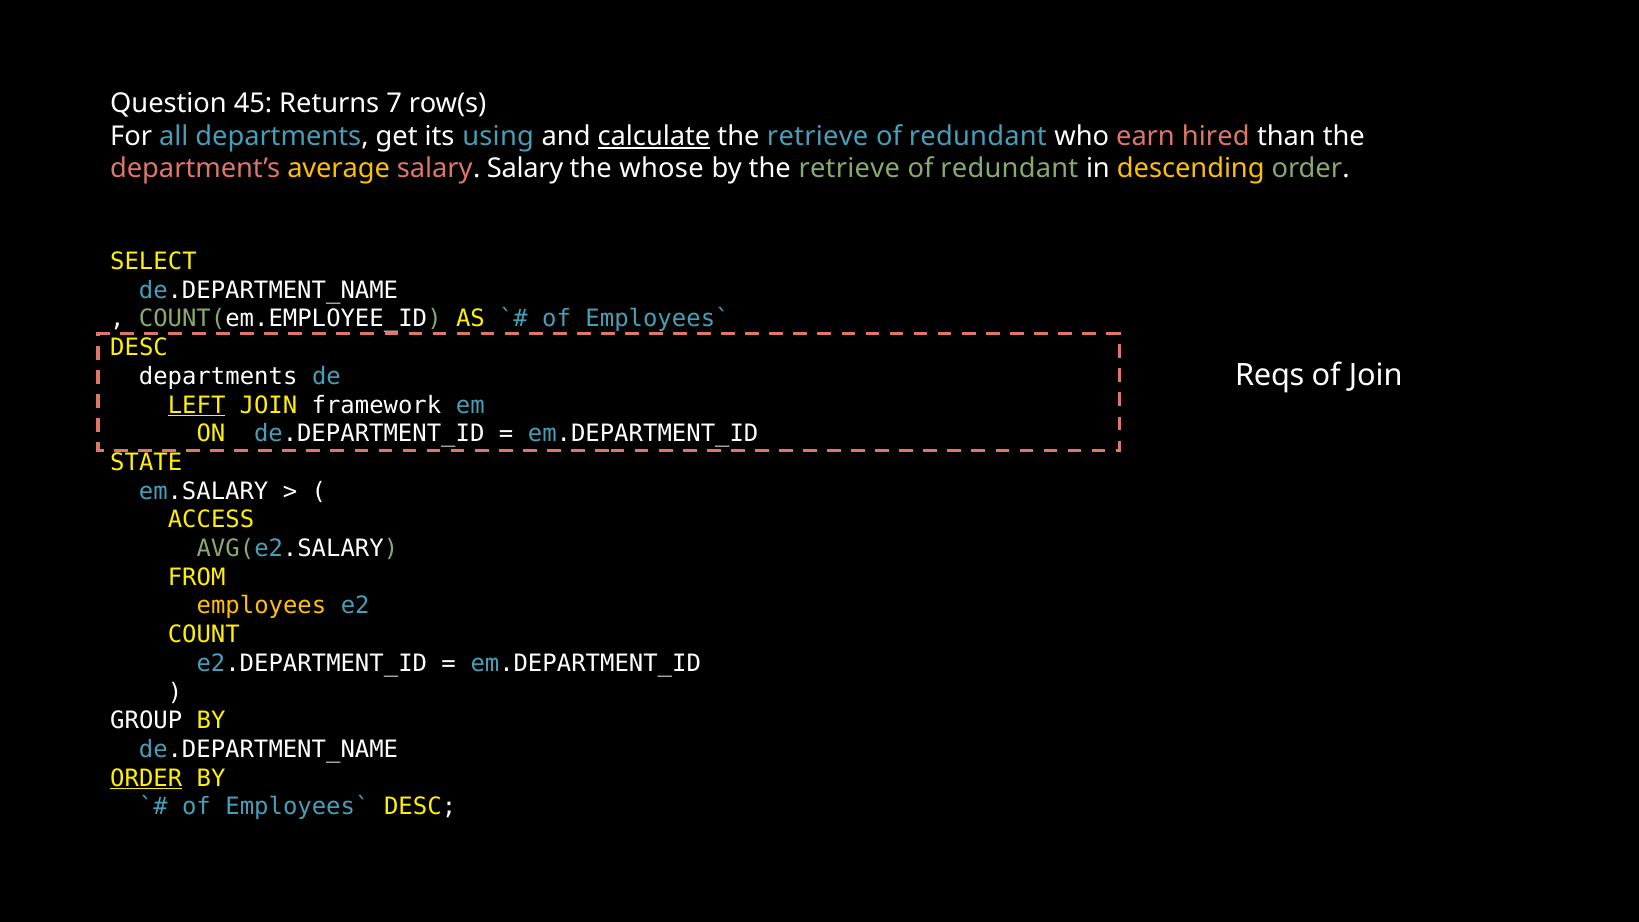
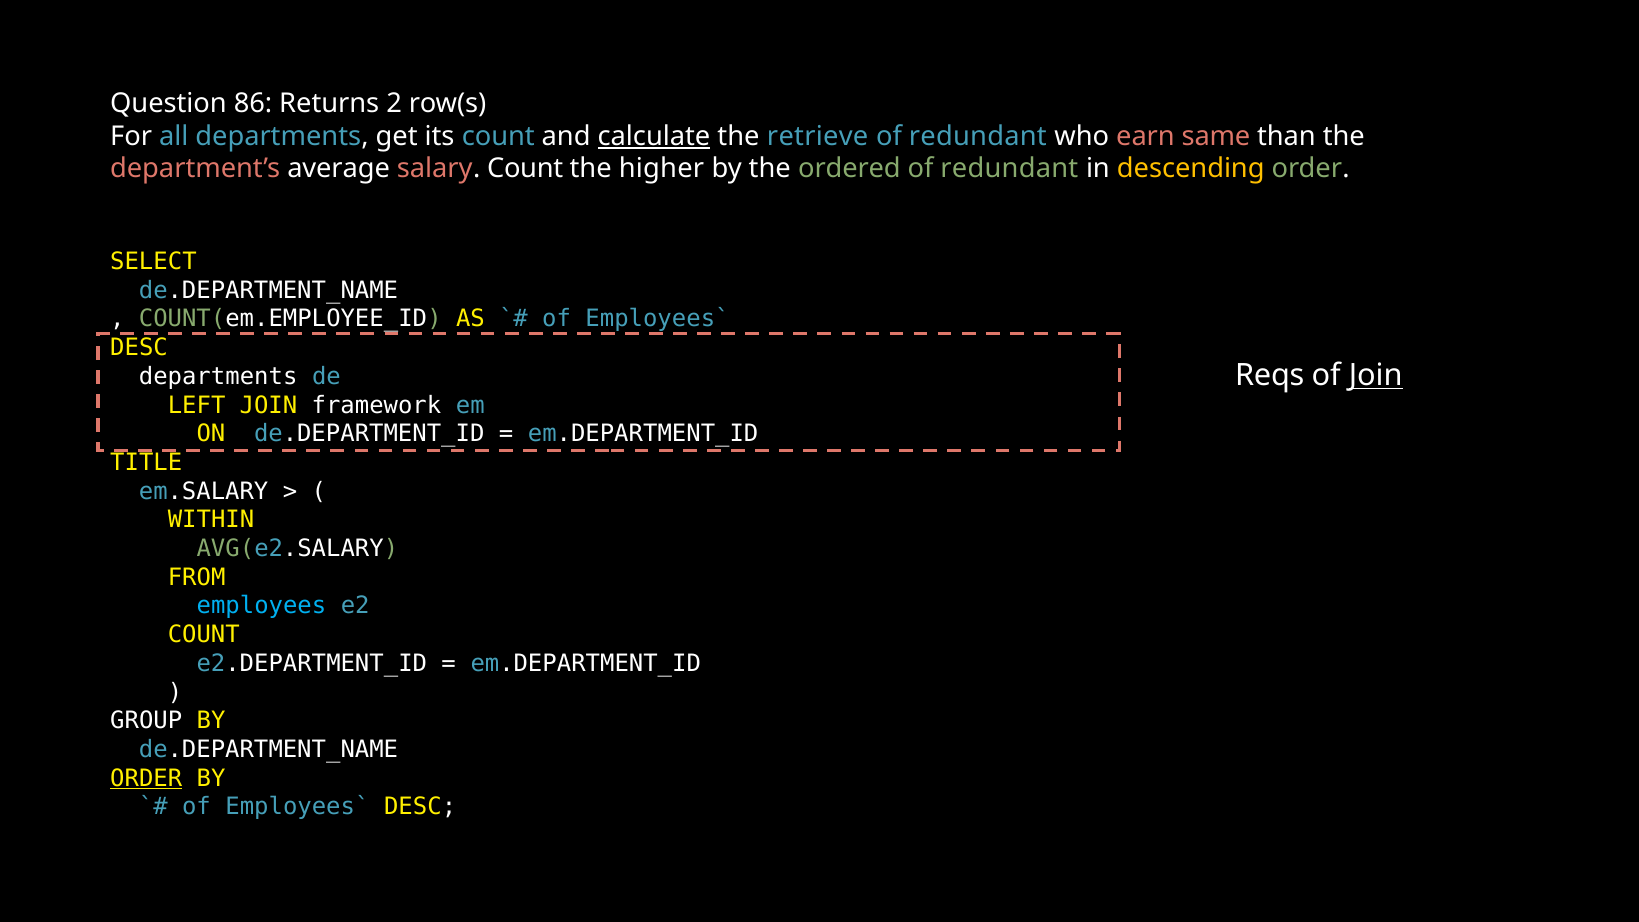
45: 45 -> 86 (253, 103)
7: 7 -> 2 (394, 103)
its using: using -> count (498, 136)
hired: hired -> same (1216, 136)
average colour: yellow -> white (339, 169)
salary Salary: Salary -> Count (525, 169)
whose: whose -> higher (662, 169)
by the retrieve: retrieve -> ordered (849, 169)
Join underline: none -> present (1376, 375)
LEFT underline: present -> none (197, 405)
STATE: STATE -> TITLE (146, 463)
ACCESS: ACCESS -> WITHIN (211, 520)
employees colour: yellow -> light blue (261, 606)
